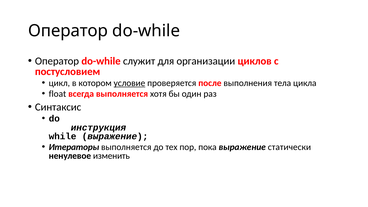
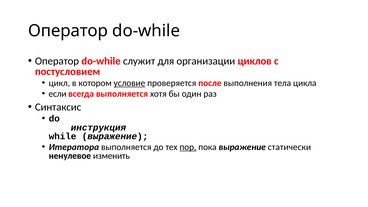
float: float -> если (58, 94)
Итераторы: Итераторы -> Итератора (74, 147)
пор underline: none -> present (188, 147)
